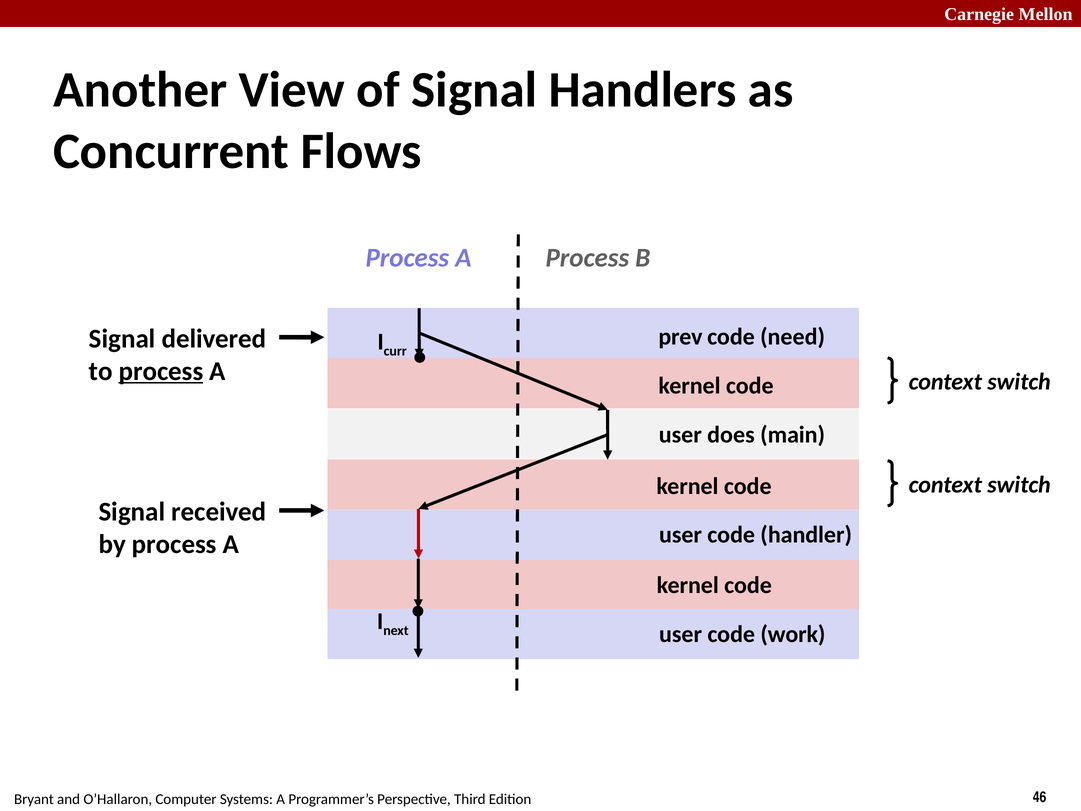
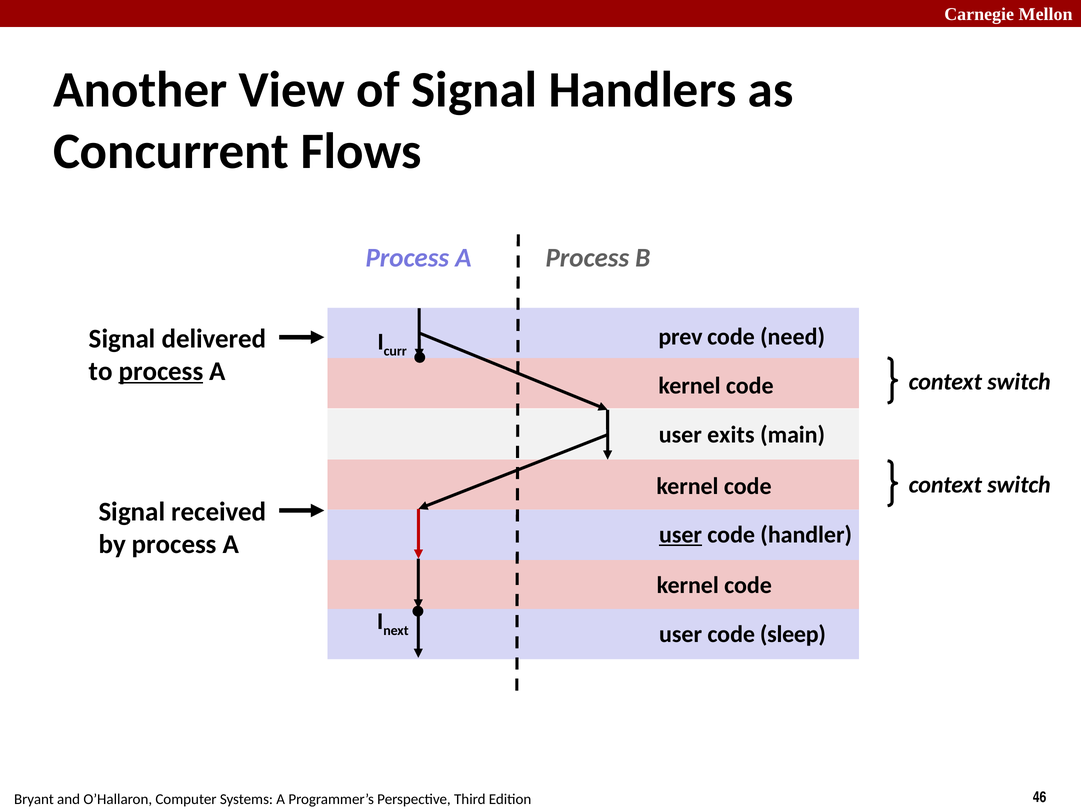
does: does -> exits (731, 434)
user underline: none -> present (681, 535)
work: work -> sleep (793, 634)
